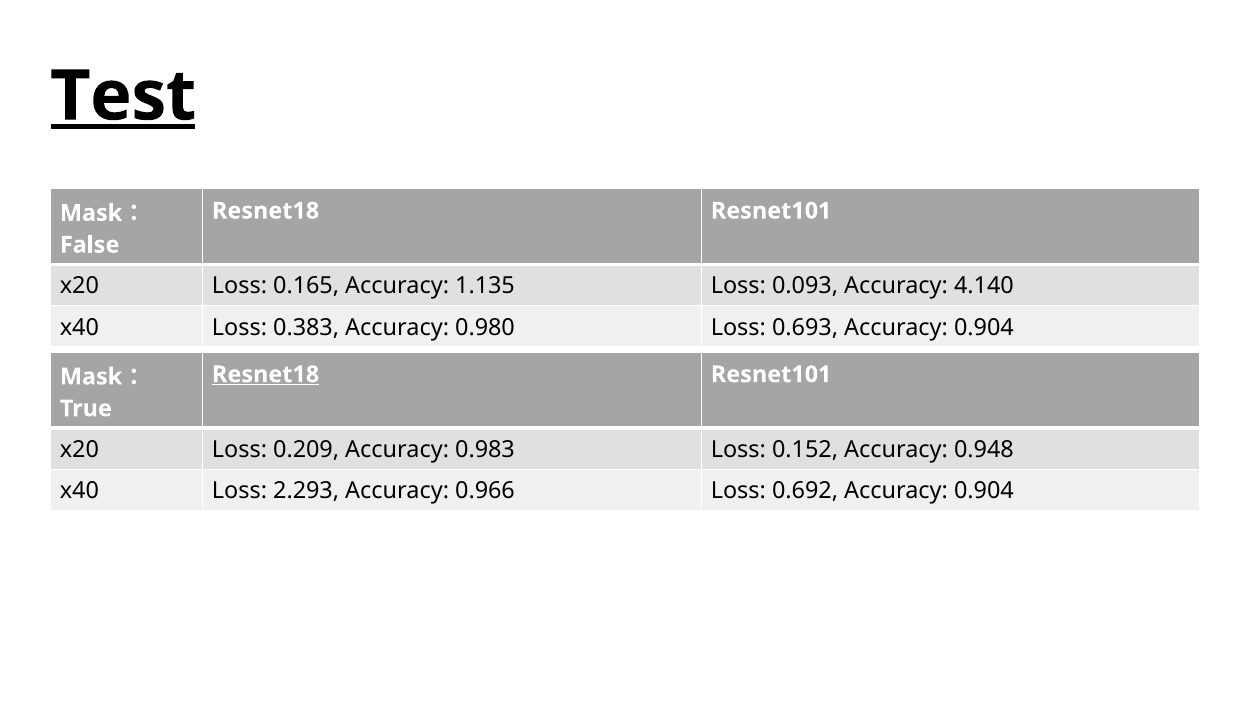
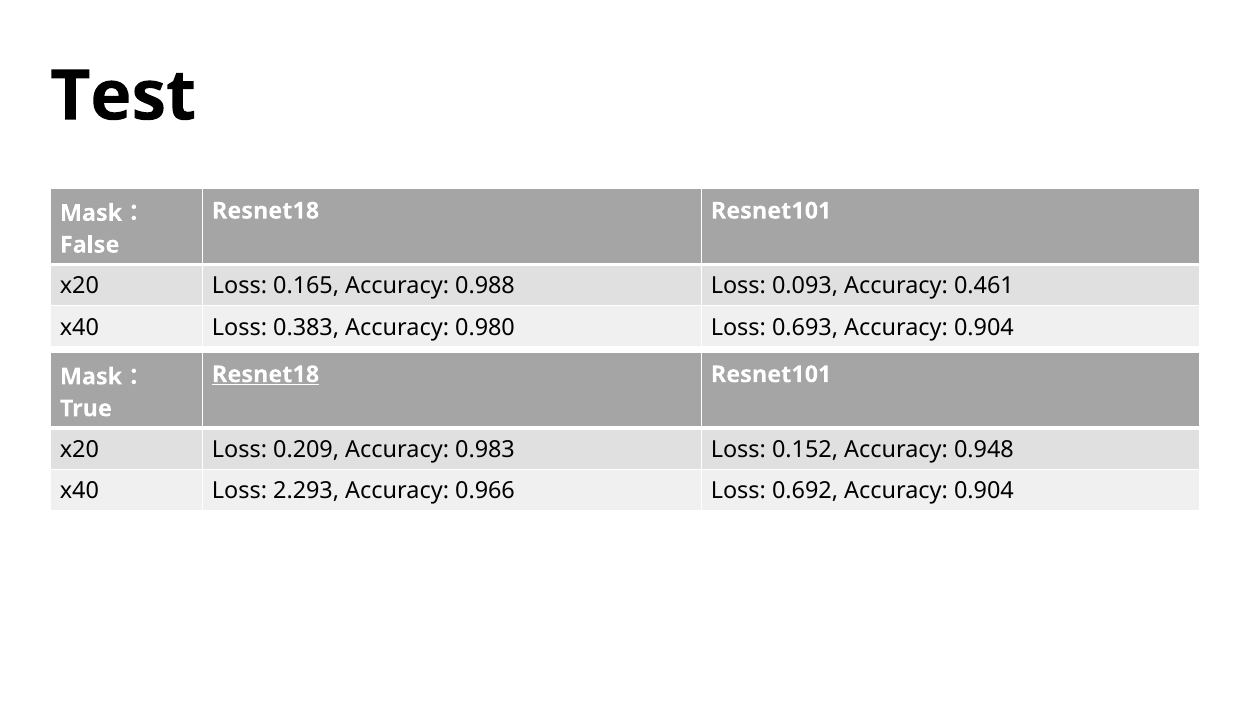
Test underline: present -> none (123, 96)
1.135: 1.135 -> 0.988 (485, 286)
4.140: 4.140 -> 0.461 (984, 286)
